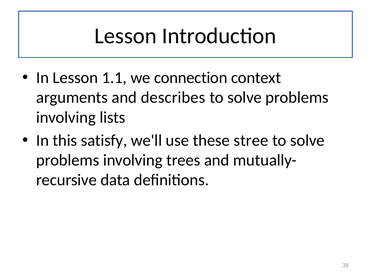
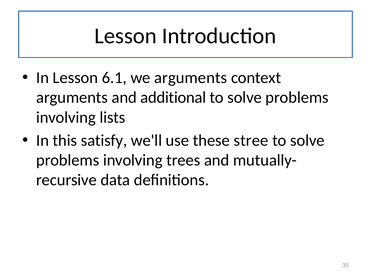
1.1: 1.1 -> 6.1 (114, 78)
we connection: connection -> arguments (191, 78)
describes: describes -> additional (173, 98)
